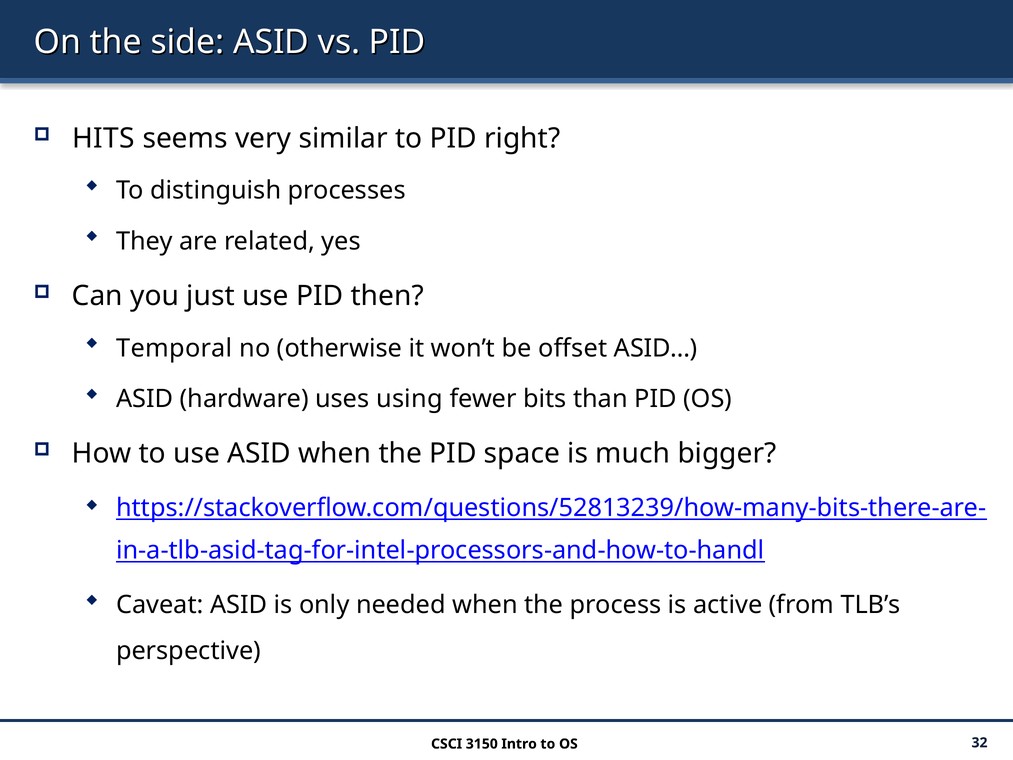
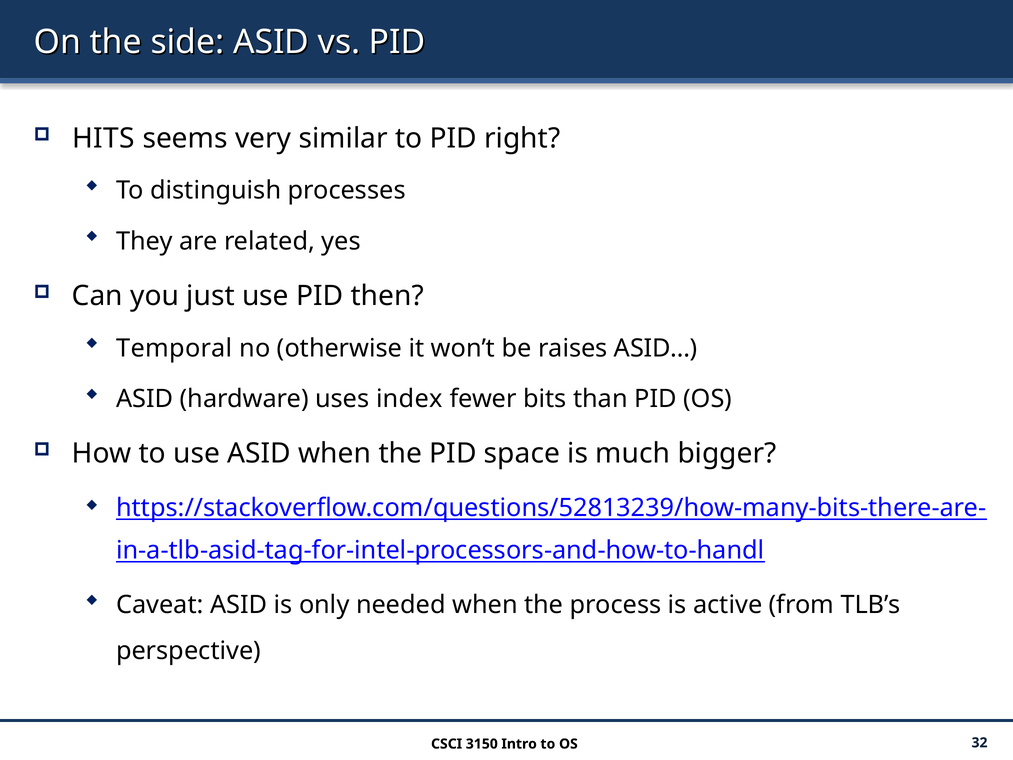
offset: offset -> raises (573, 348)
using: using -> index (409, 399)
